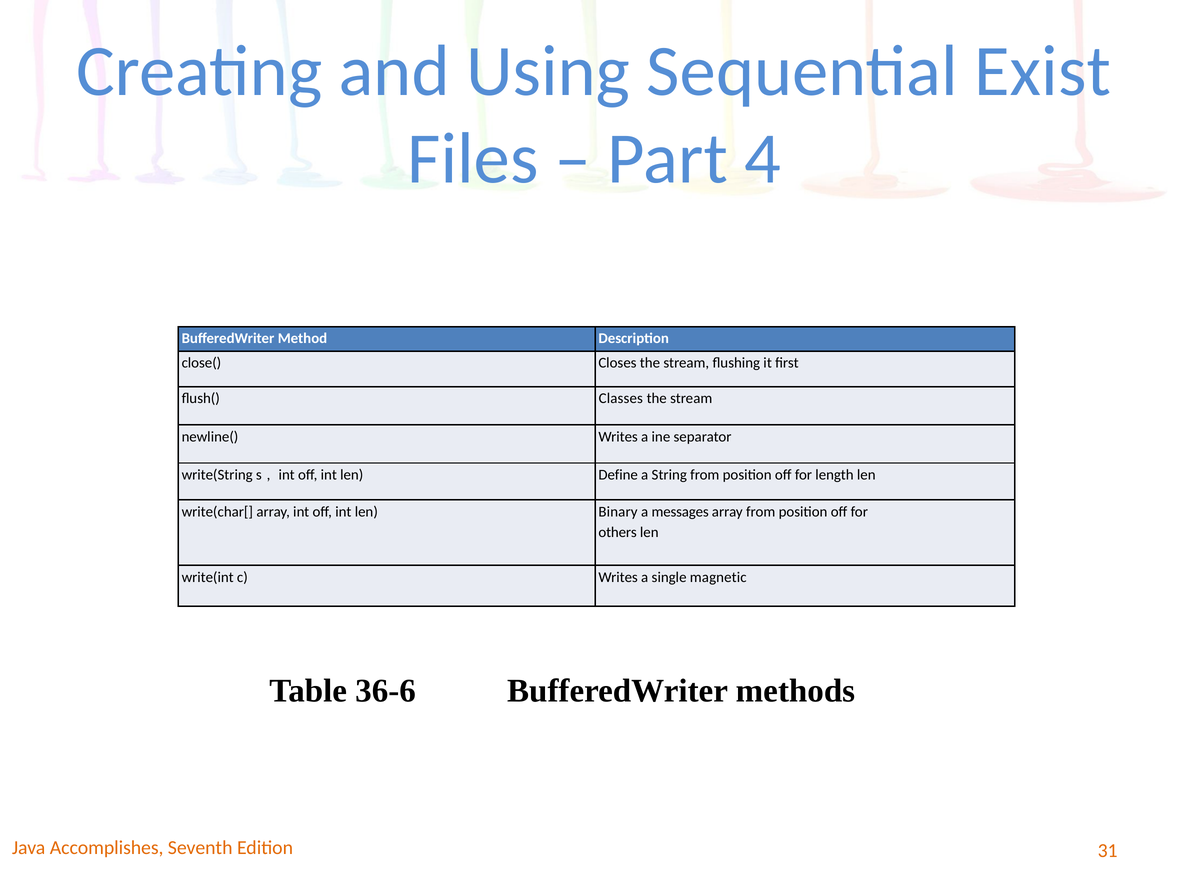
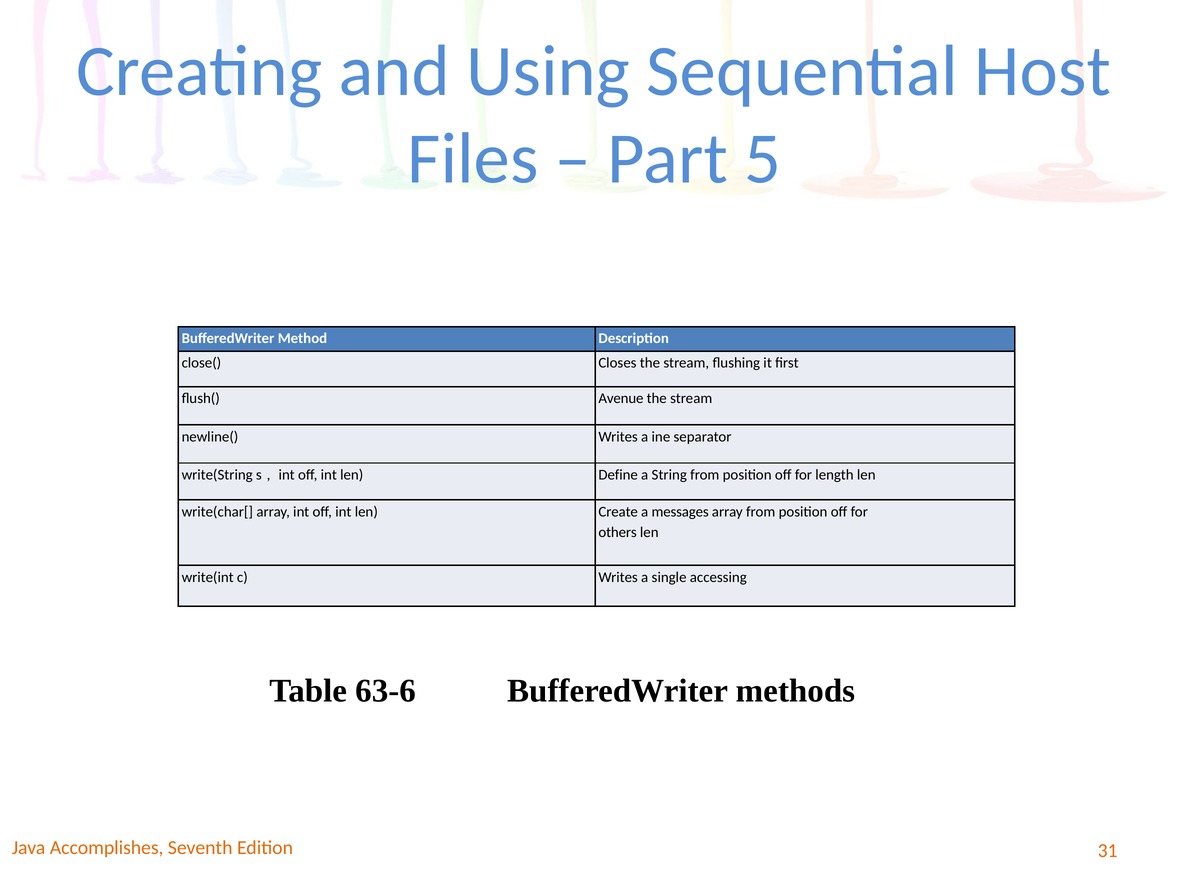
Exist: Exist -> Host (1043, 72)
4: 4 -> 5 (763, 159)
Classes: Classes -> Avenue (621, 399)
Binary: Binary -> Create (618, 512)
magnetic: magnetic -> accessing (718, 578)
36-6: 36-6 -> 63-6 (386, 692)
